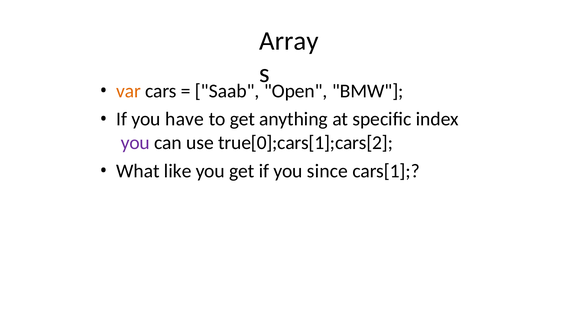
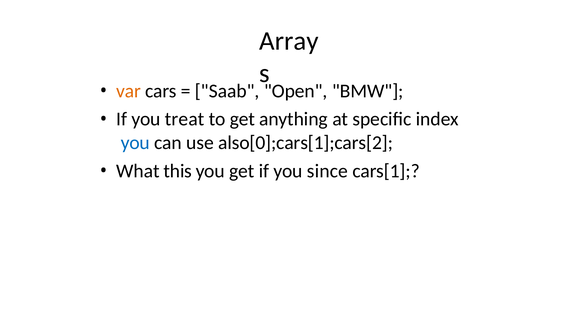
have: have -> treat (185, 119)
you colour: purple -> blue (135, 143)
true[0];cars[1];cars[2: true[0];cars[1];cars[2 -> also[0];cars[1];cars[2 (306, 143)
like: like -> this (178, 171)
